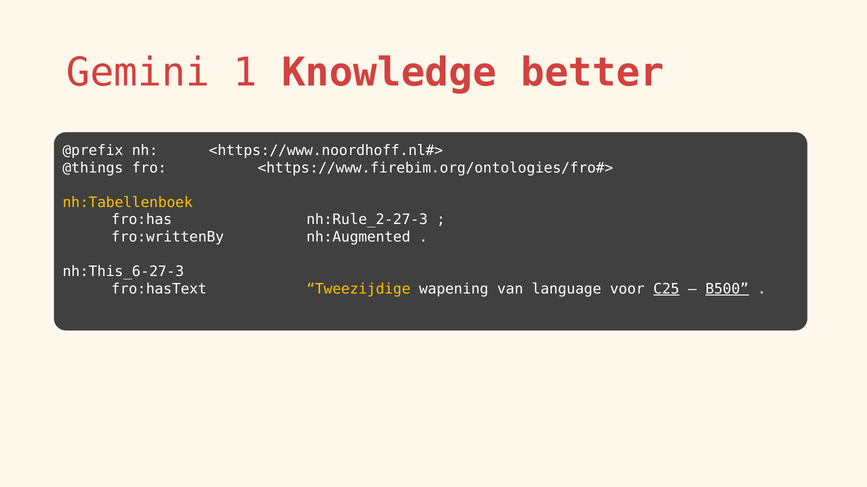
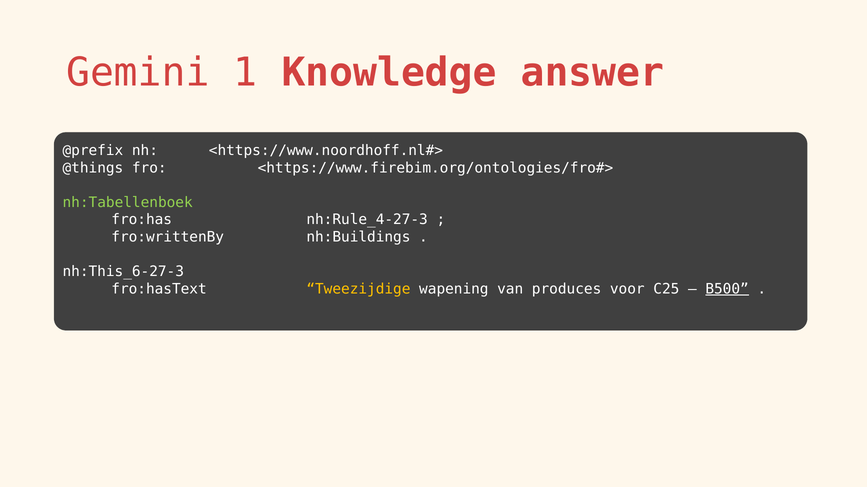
better: better -> answer (592, 73)
nh:Tabellenboek colour: yellow -> light green (128, 203)
nh:Rule_2-27-3: nh:Rule_2-27-3 -> nh:Rule_4-27-3 (367, 220)
nh:Augmented: nh:Augmented -> nh:Buildings (358, 237)
language: language -> produces (567, 289)
C25 underline: present -> none (666, 289)
